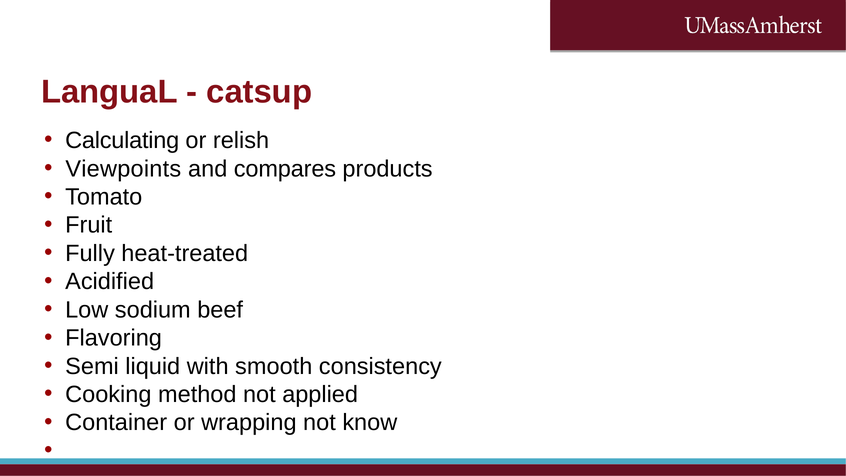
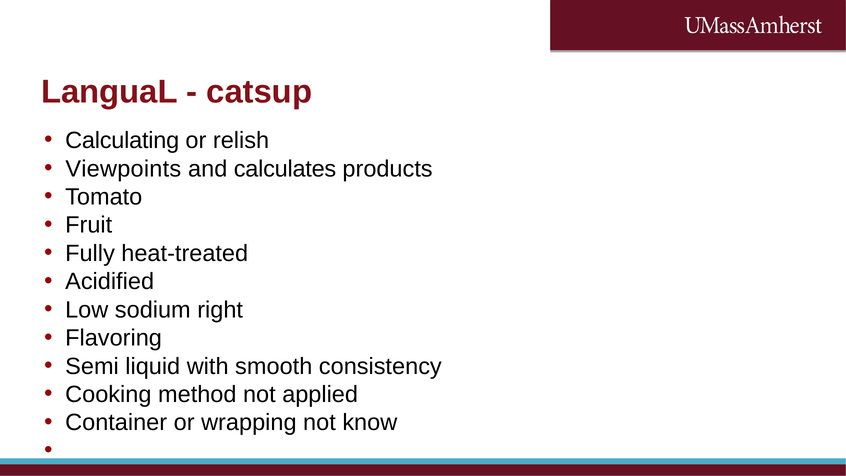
compares: compares -> calculates (285, 169)
beef: beef -> right (220, 310)
